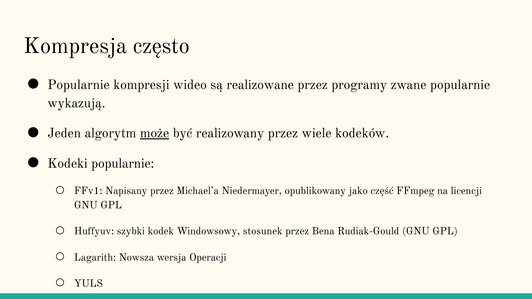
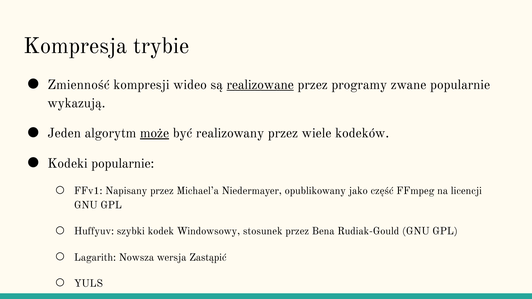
Kompresja często: często -> trybie (161, 46)
Popularnie: Popularnie -> Zmienność (79, 85)
realizowane underline: none -> present (260, 85)
Operacji: Operacji -> Zastąpić (208, 257)
